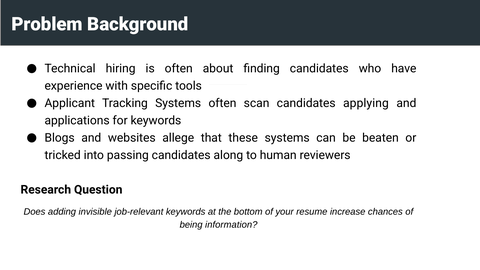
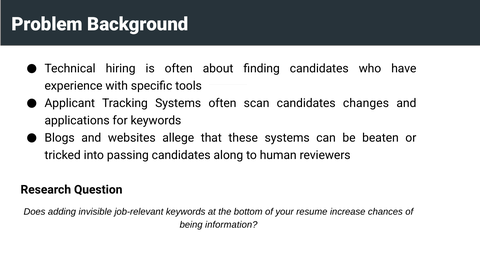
applying: applying -> changes (366, 103)
